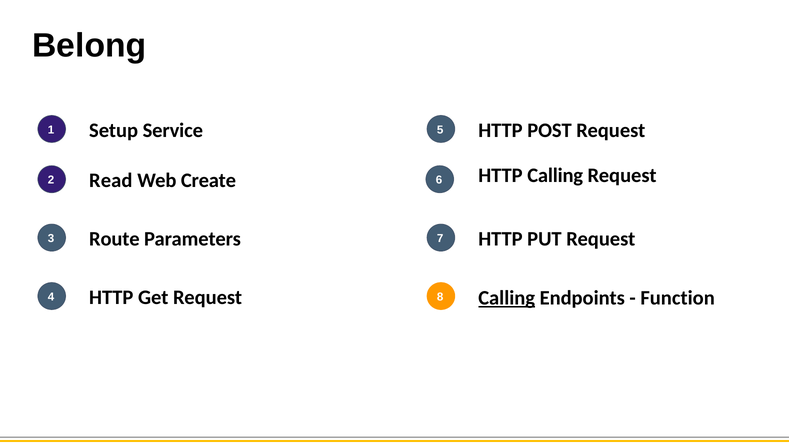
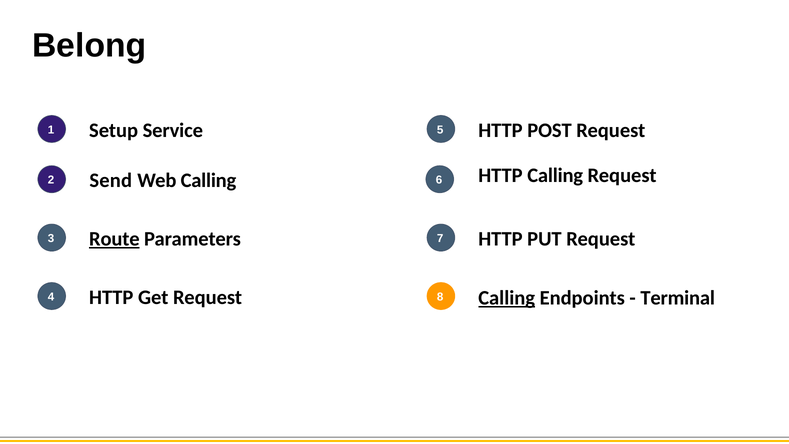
Read: Read -> Send (111, 180)
Web Create: Create -> Calling (208, 180)
Route underline: none -> present (114, 239)
Function: Function -> Terminal (678, 298)
